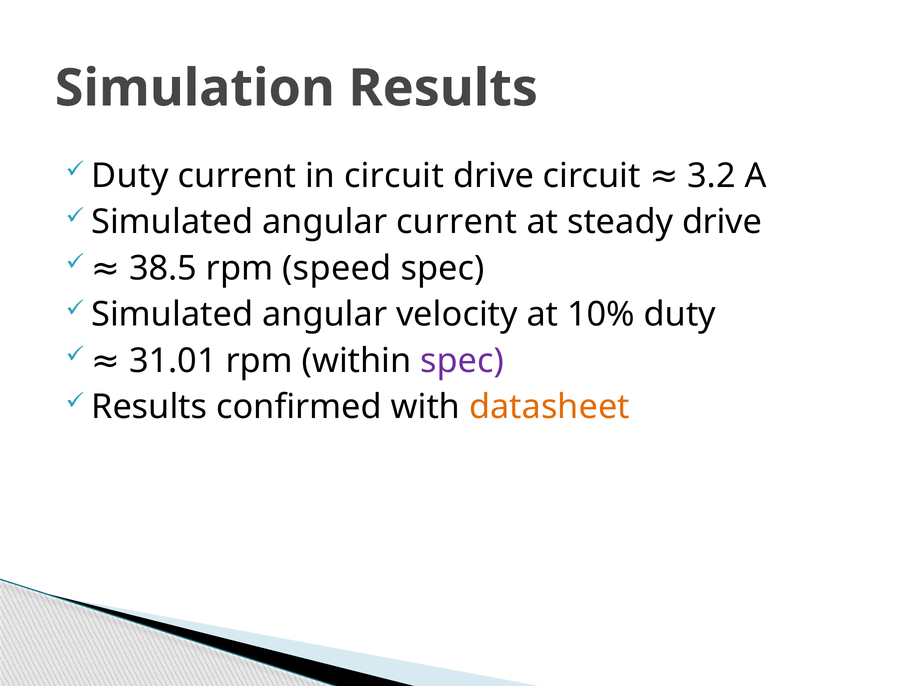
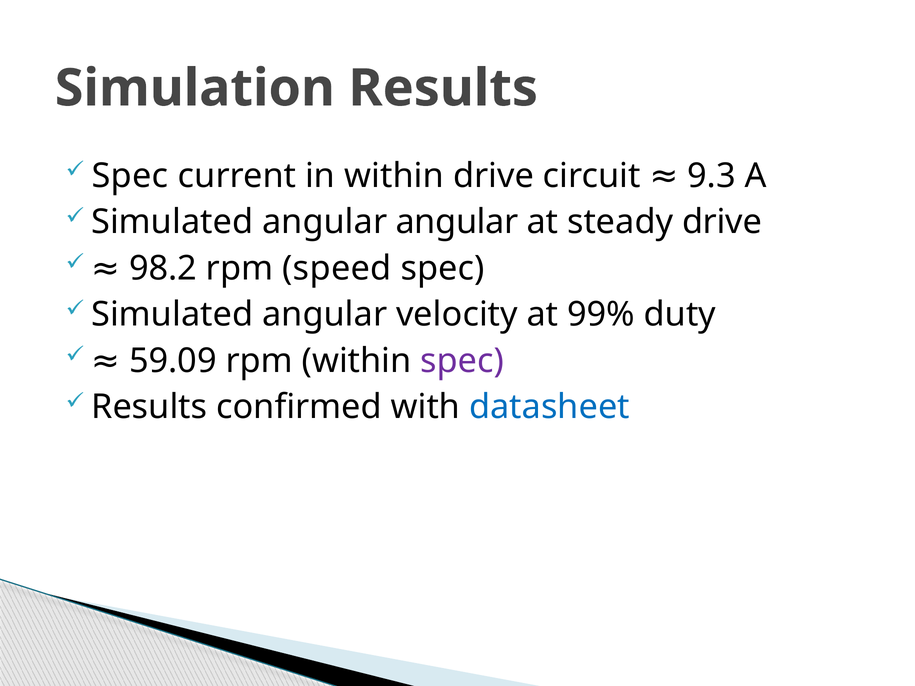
Duty: Duty -> Spec (130, 176)
in circuit: circuit -> within (394, 176)
3.2: 3.2 -> 9.3 (711, 176)
angular current: current -> angular (457, 222)
38.5: 38.5 -> 98.2 (163, 268)
10%: 10% -> 99% (601, 315)
31.01: 31.01 -> 59.09 (173, 361)
datasheet colour: orange -> blue (549, 407)
